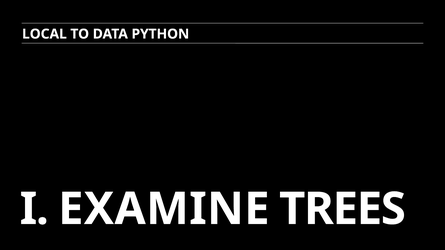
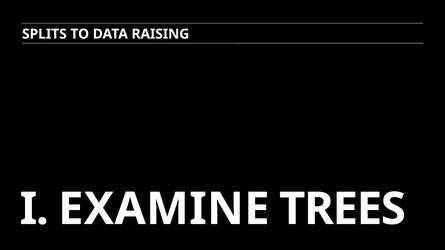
LOCAL: LOCAL -> SPLITS (44, 34)
PYTHON: PYTHON -> RAISING (160, 34)
